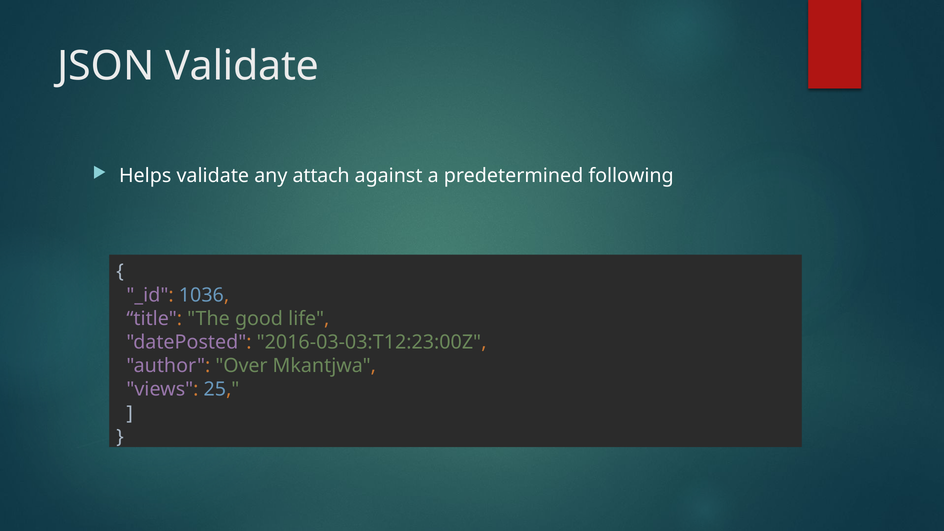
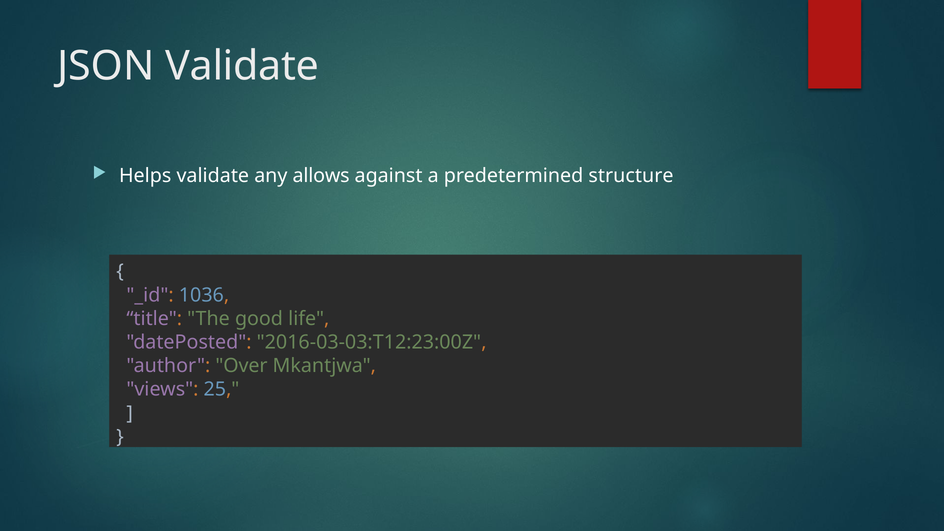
attach: attach -> allows (321, 176)
following: following -> structure (631, 176)
